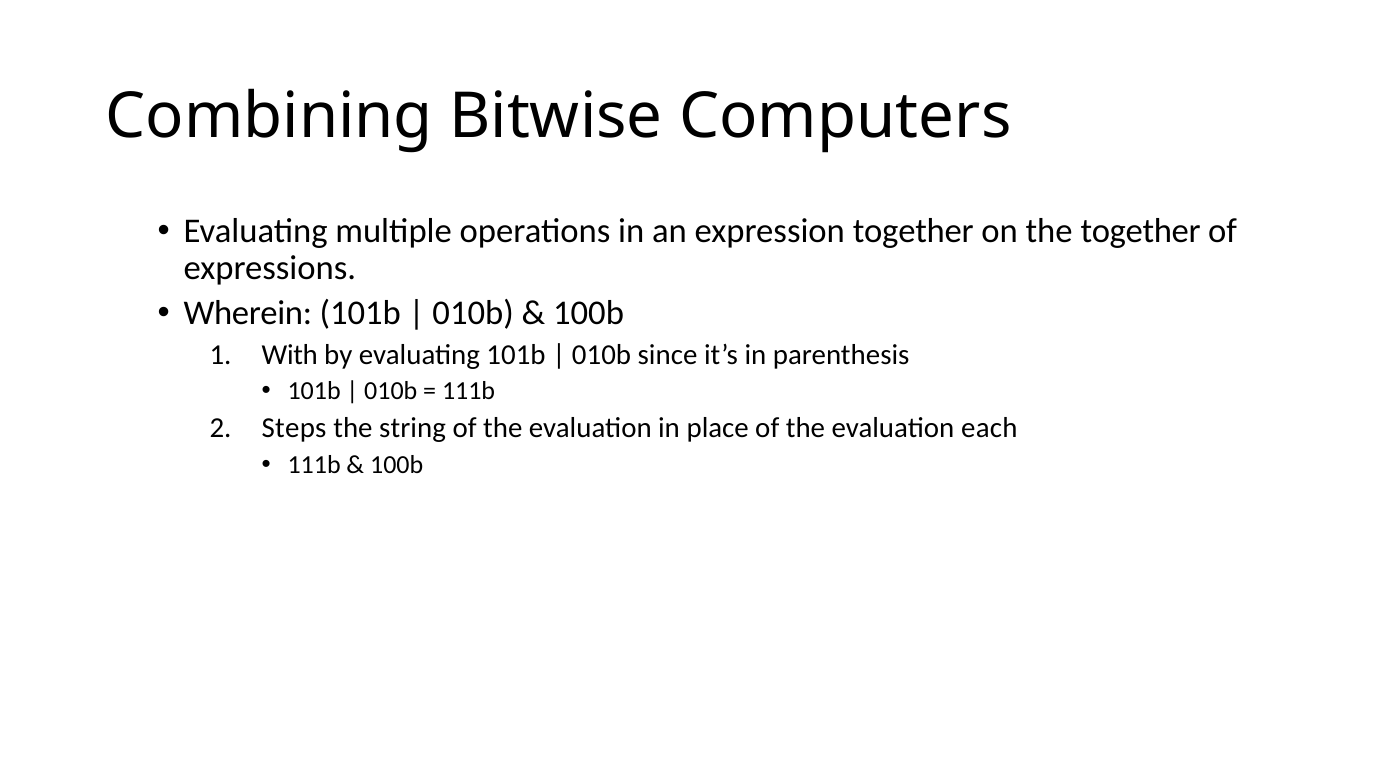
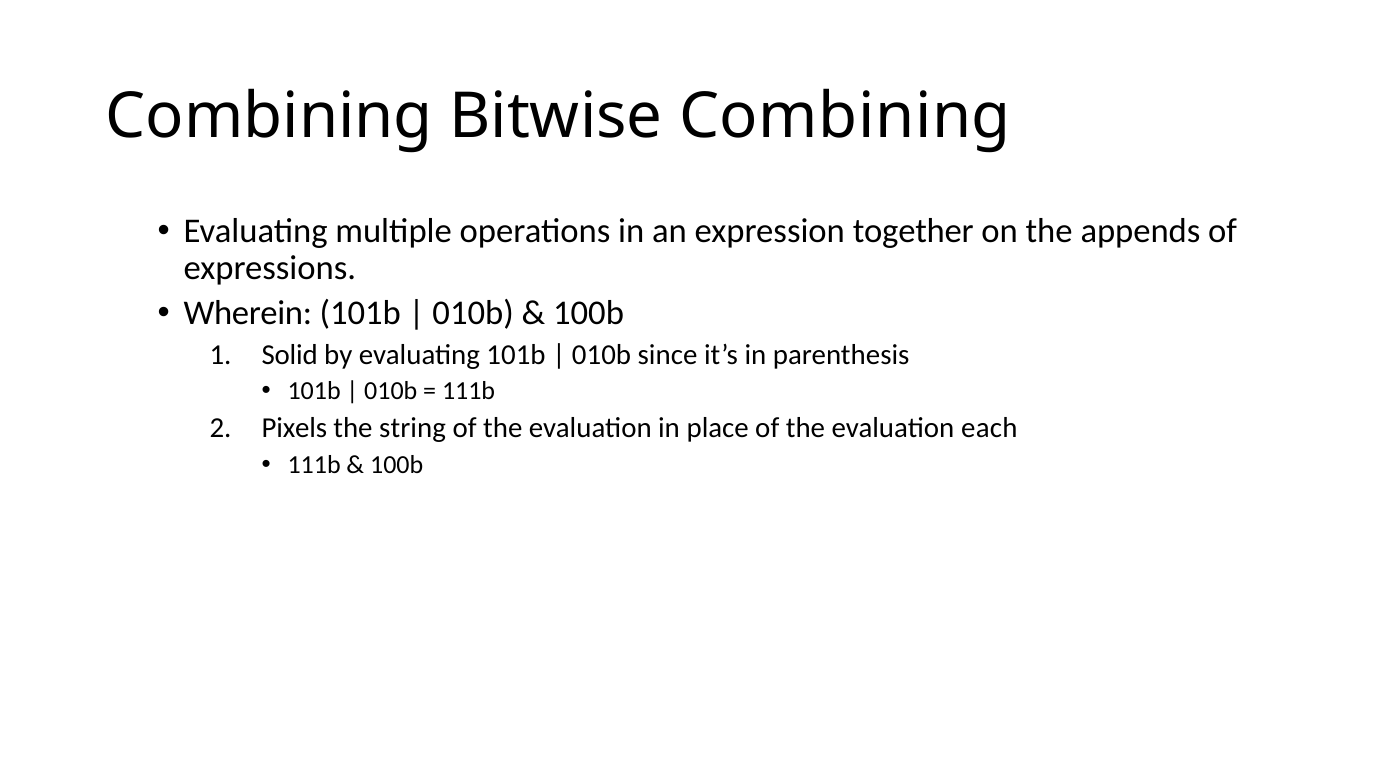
Bitwise Computers: Computers -> Combining (845, 116)
the together: together -> appends (1140, 231)
With: With -> Solid (290, 355)
Steps: Steps -> Pixels (294, 429)
